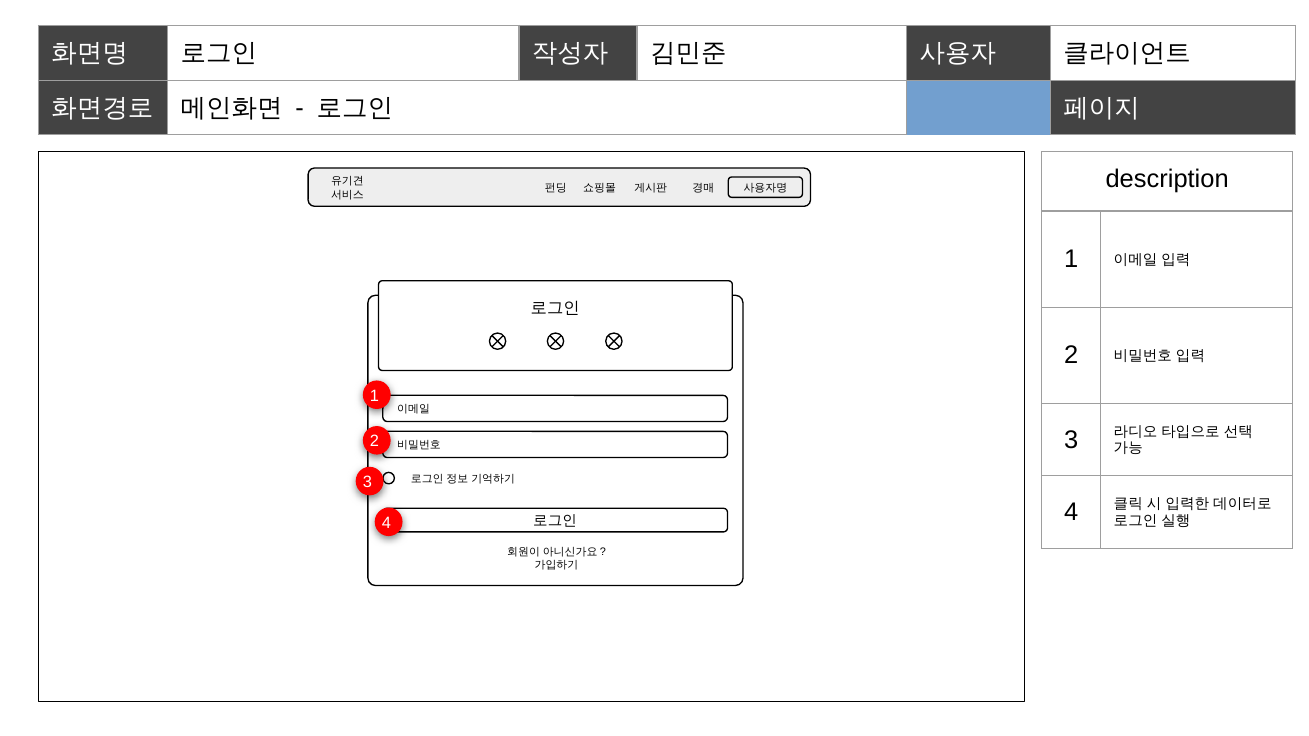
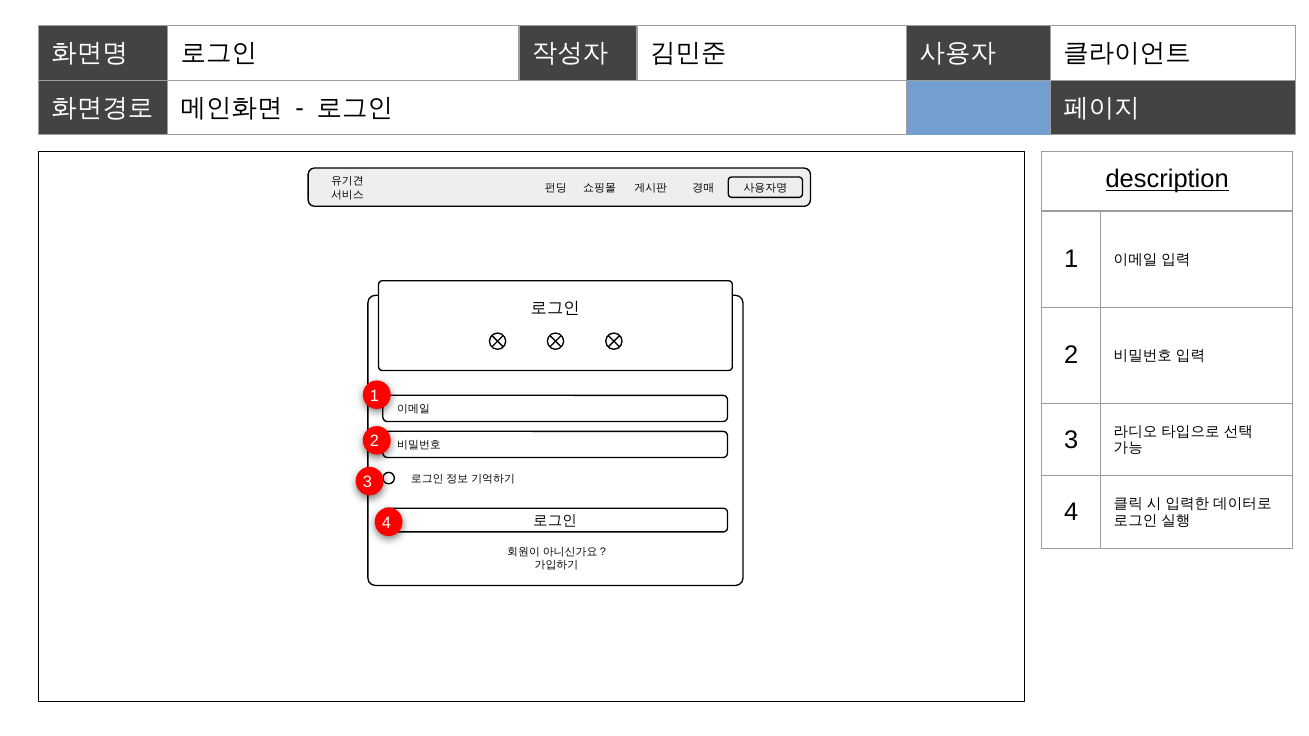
description underline: none -> present (1167, 180)
